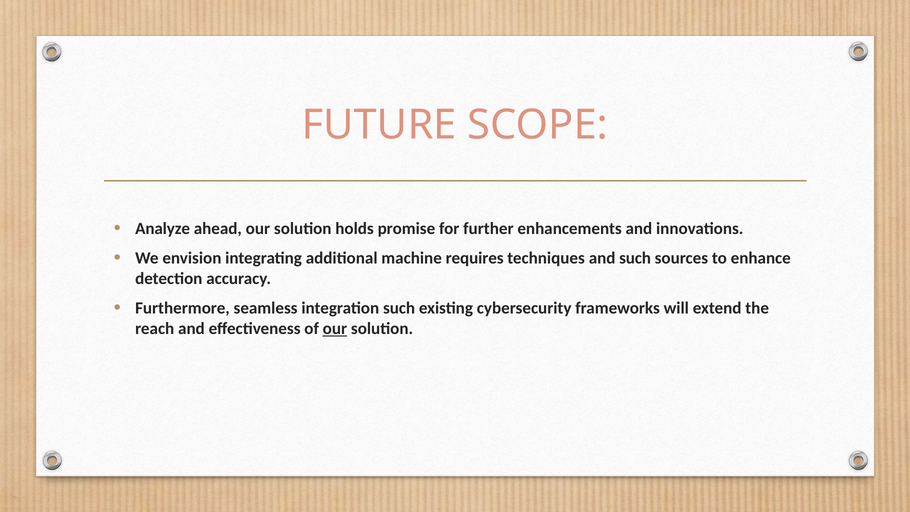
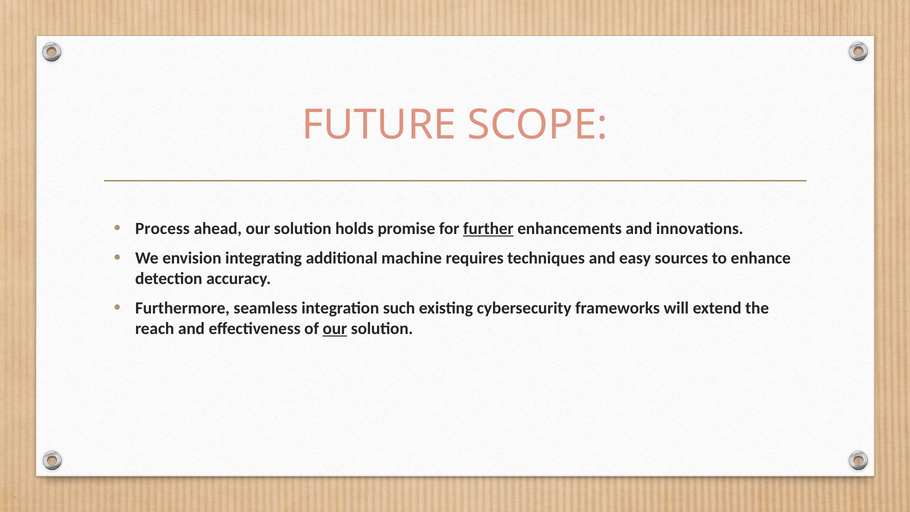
Analyze: Analyze -> Process (162, 228)
further underline: none -> present (488, 228)
and such: such -> easy (635, 258)
